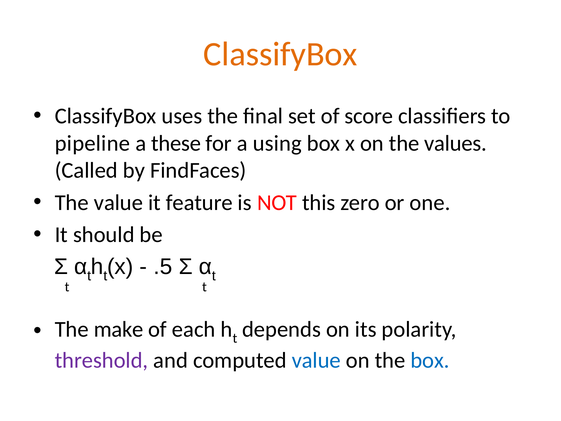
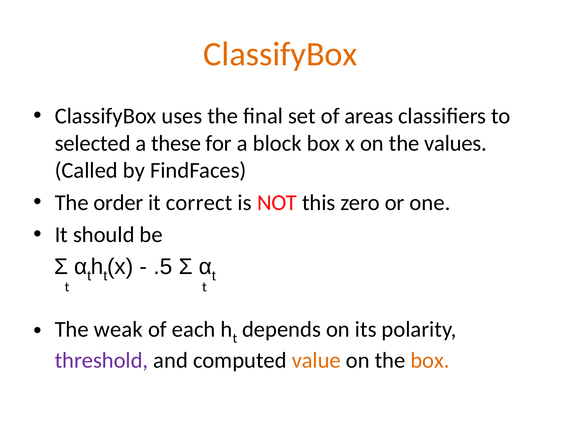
score: score -> areas (369, 116)
pipeline: pipeline -> selected (93, 143)
using: using -> block (277, 143)
The value: value -> order (119, 202)
feature: feature -> correct (199, 202)
make: make -> weak (118, 329)
value colour: blue -> orange (316, 360)
box colour: blue -> orange (430, 360)
